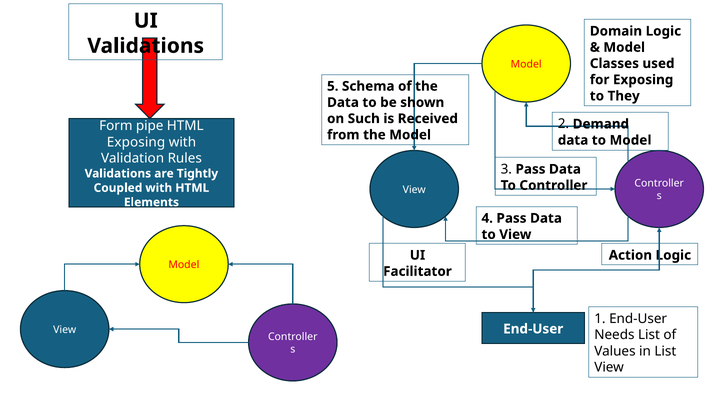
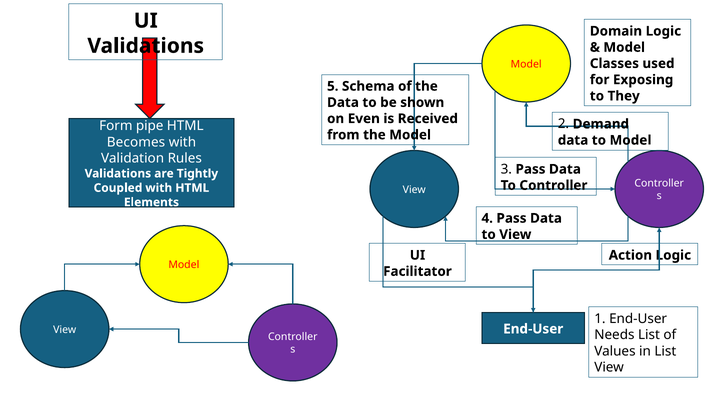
Such: Such -> Even (364, 119)
Exposing: Exposing -> Becomes (136, 142)
